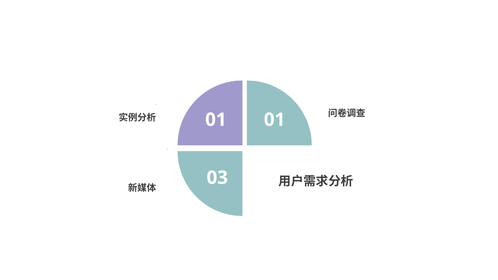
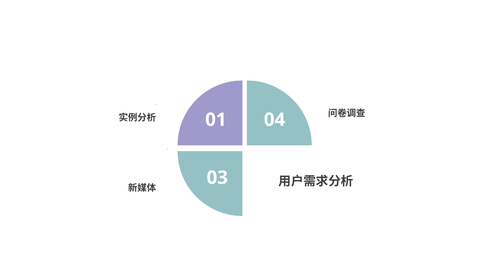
01 01: 01 -> 04 (275, 120)
